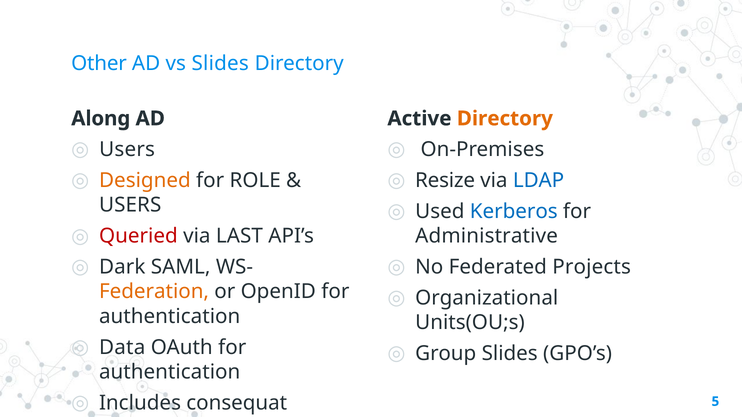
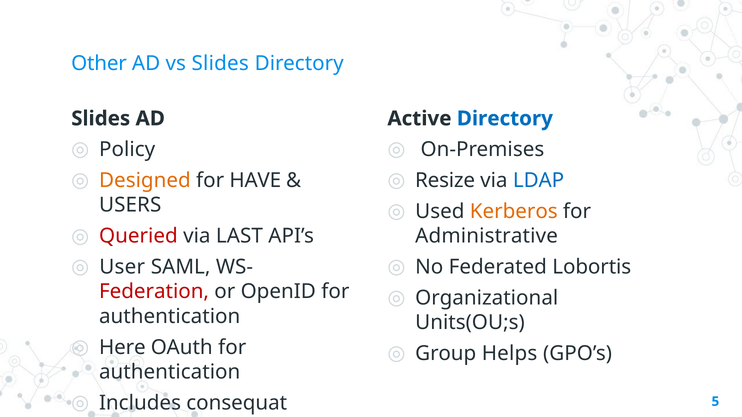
Along: Along -> Slides (101, 119)
Directory colour: orange -> blue (505, 119)
Users: Users -> Policy (127, 150)
ROLE: ROLE -> HAVE (255, 181)
Kerberos colour: blue -> orange (514, 211)
Dark: Dark -> User (122, 267)
Projects: Projects -> Lobortis (592, 267)
Federation colour: orange -> red (154, 292)
Data: Data -> Here (122, 348)
Group Slides: Slides -> Helps (510, 354)
